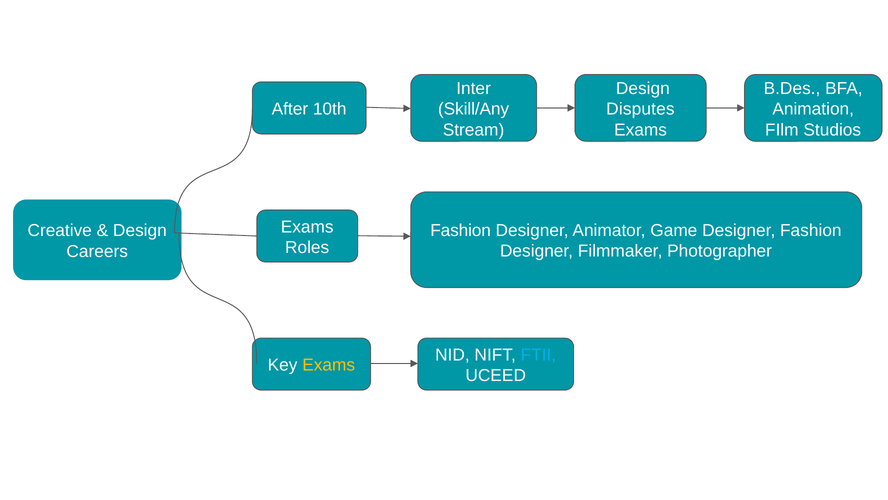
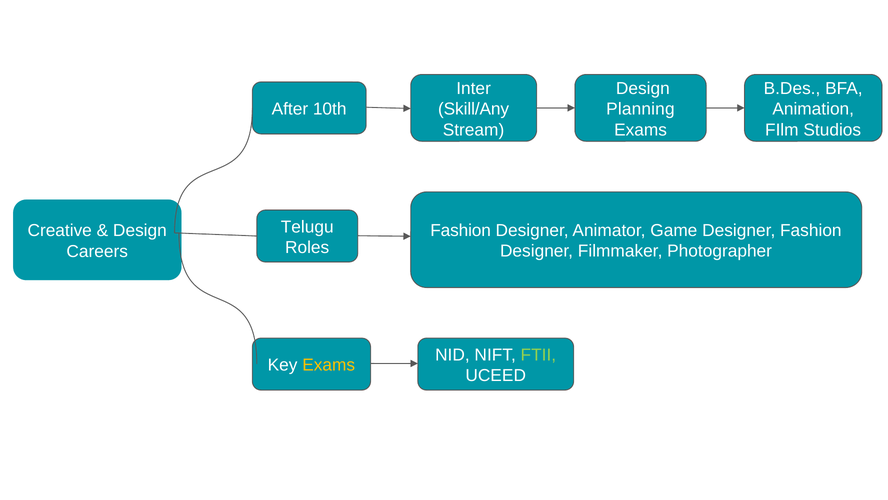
Disputes: Disputes -> Planning (640, 109)
Exams: Exams -> Telugu (307, 227)
FTII colour: light blue -> light green (538, 355)
